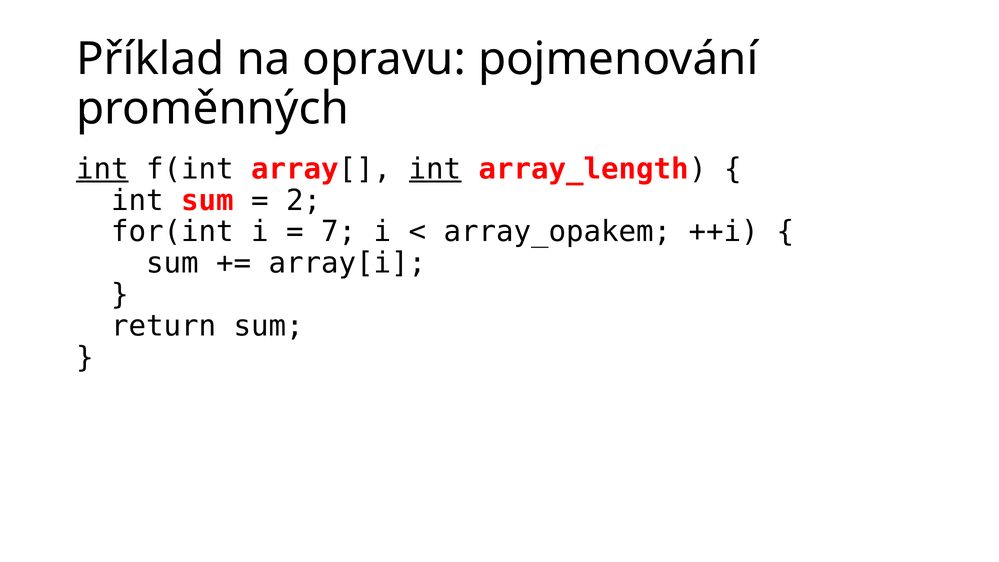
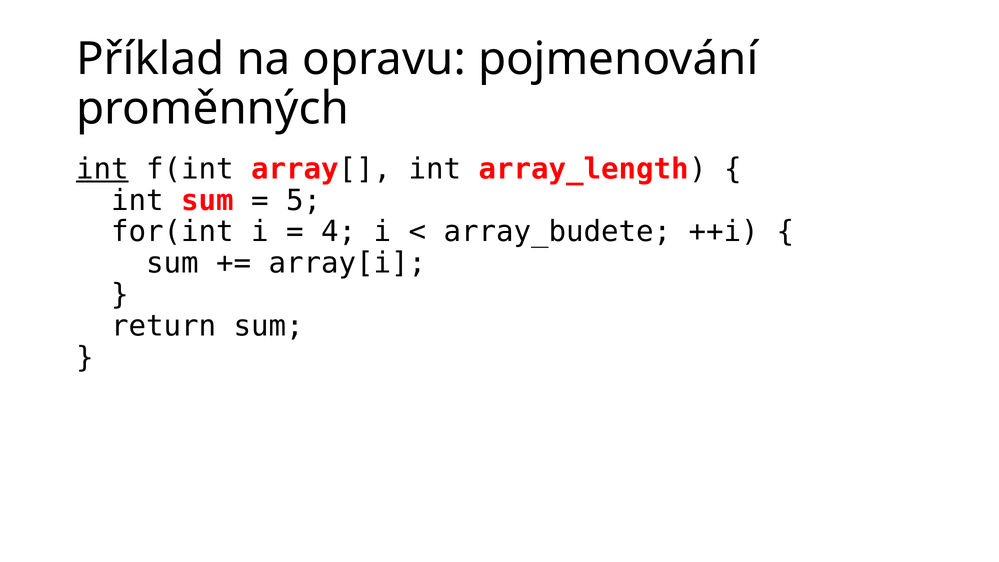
int underline: present -> none (435, 169)
2: 2 -> 5 (304, 200)
7: 7 -> 4 (339, 232)
array_opakem: array_opakem -> array_budete (558, 232)
